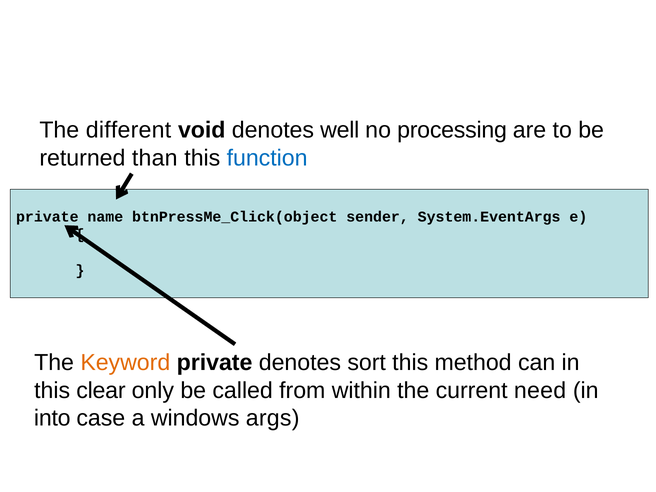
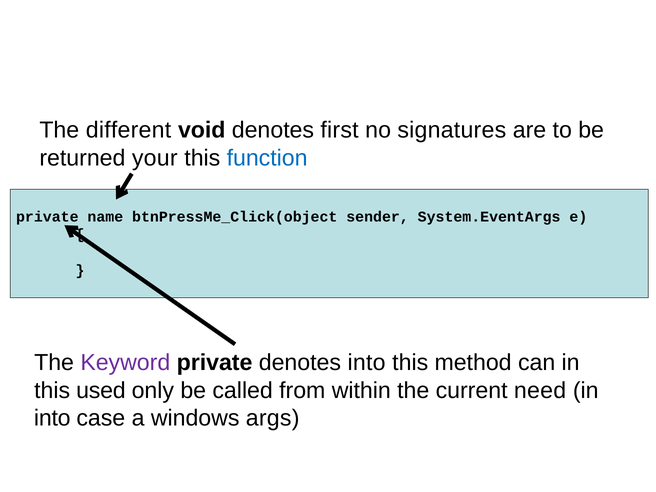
well: well -> first (340, 130)
processing: processing -> signatures (452, 130)
than: than -> your (155, 158)
Keyword colour: orange -> purple (125, 363)
denotes sort: sort -> into (367, 363)
clear: clear -> used (101, 390)
